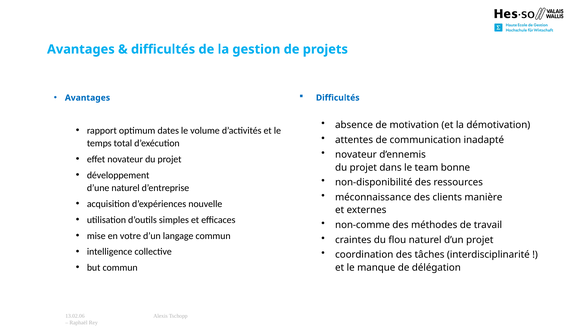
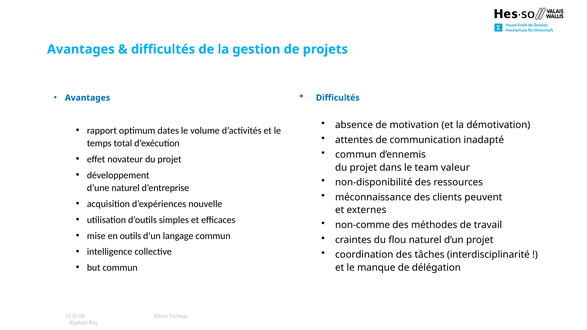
novateur: novateur -> commun (356, 155)
bonne: bonne -> valeur (455, 168)
manière: manière -> peuvent (483, 197)
votre: votre -> outils (131, 236)
